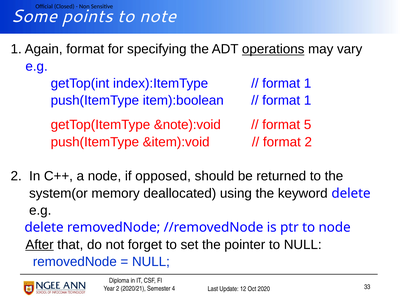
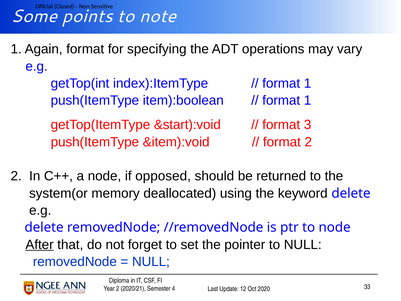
operations underline: present -> none (273, 49)
&note):void: &note):void -> &start):void (187, 125)
5: 5 -> 3 (308, 125)
